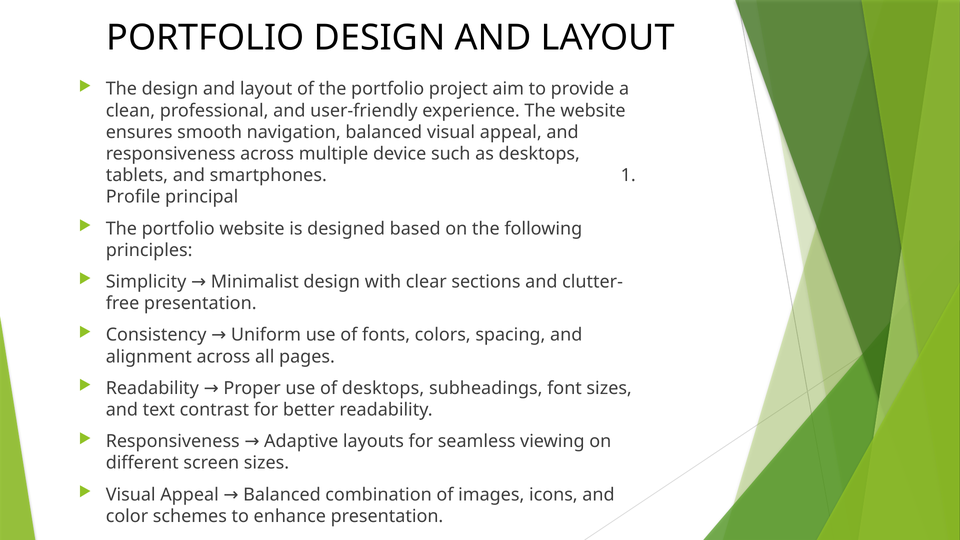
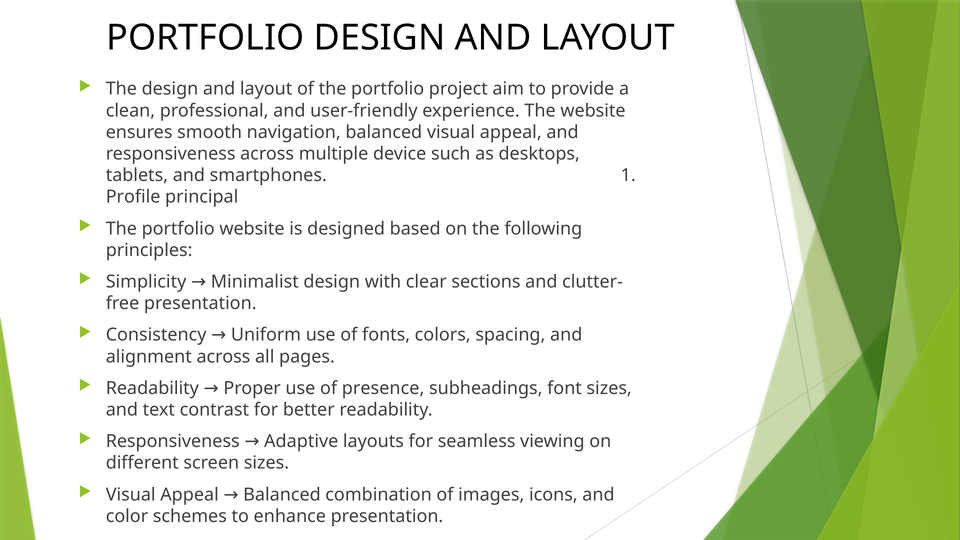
of desktops: desktops -> presence (383, 388)
